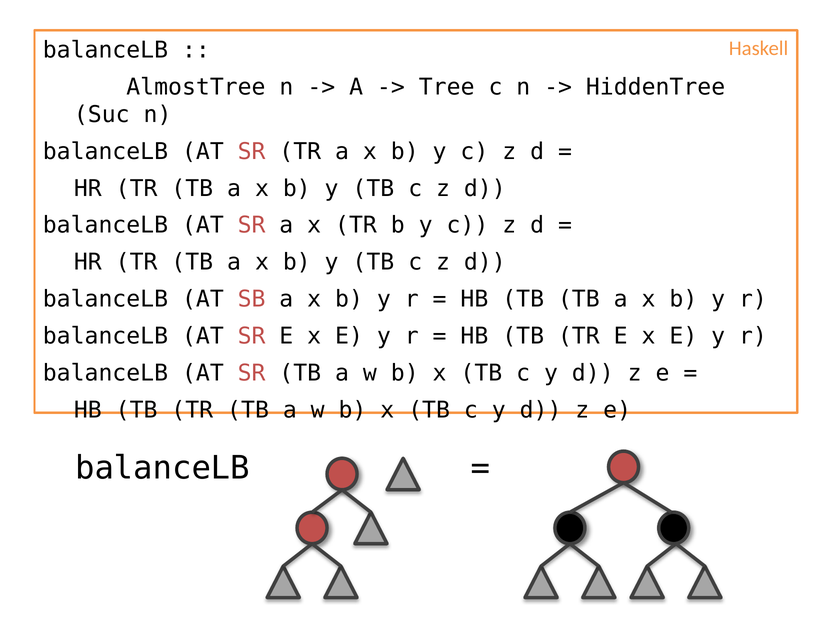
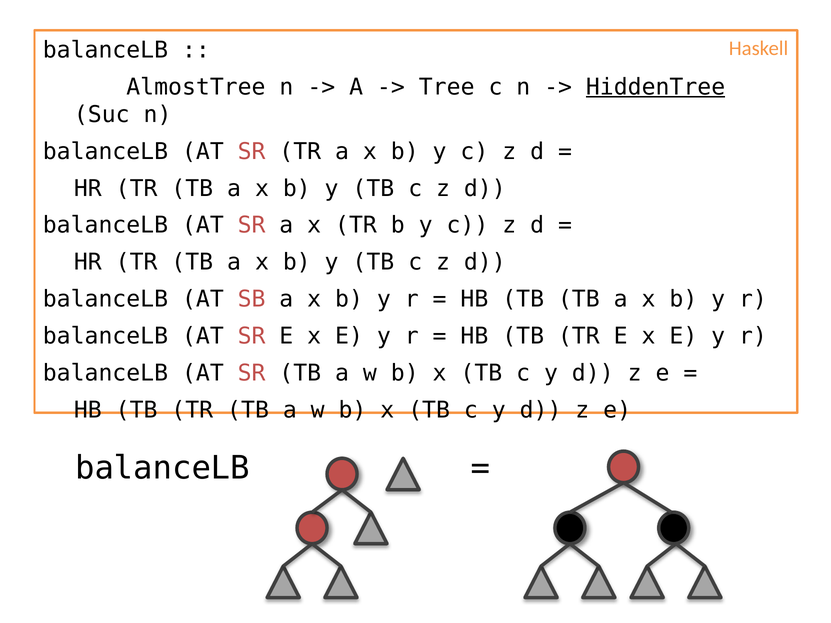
HiddenTree underline: none -> present (656, 87)
